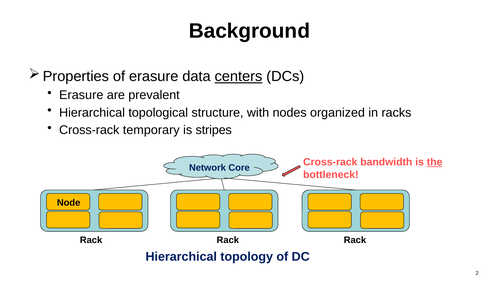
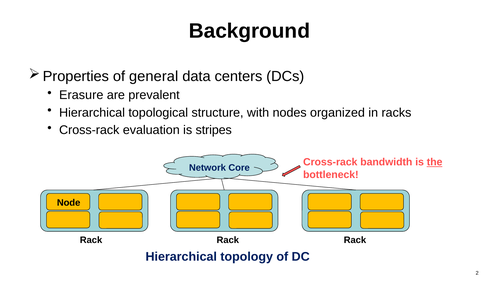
of erasure: erasure -> general (154, 76)
centers underline: present -> none (238, 76)
temporary: temporary -> evaluation (151, 130)
